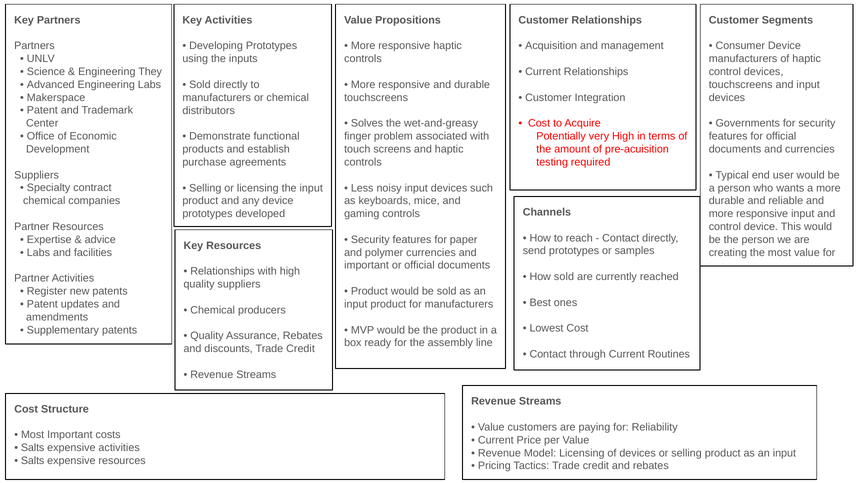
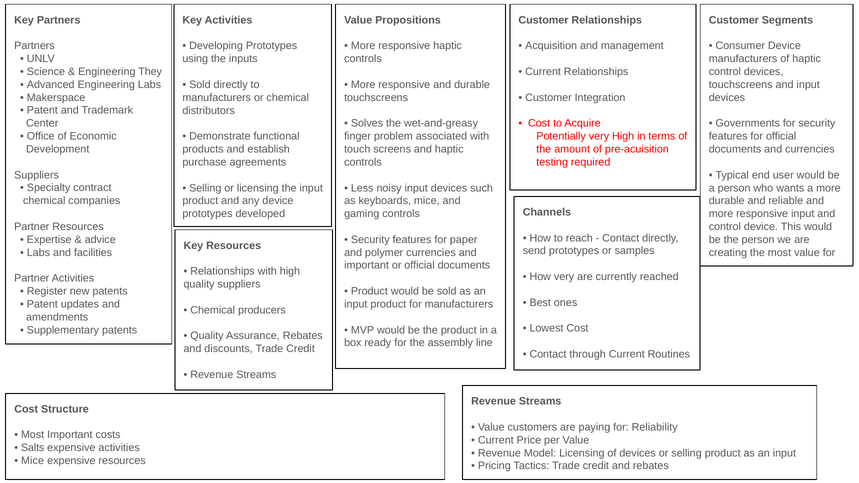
How sold: sold -> very (564, 277)
Salts: Salts -> Mice (33, 461)
